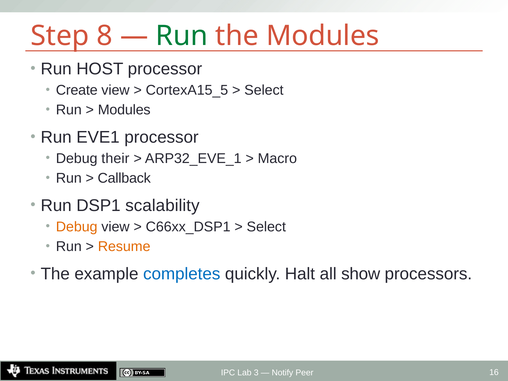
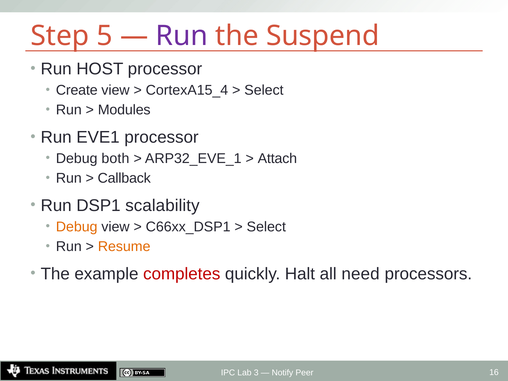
8: 8 -> 5 (105, 36)
Run colour: green -> purple (182, 36)
the Modules: Modules -> Suspend (323, 36)
CortexA15_5: CortexA15_5 -> CortexA15_4 (187, 90)
their: their -> both (115, 158)
Macro: Macro -> Attach (277, 158)
completes colour: blue -> red (182, 274)
show: show -> need (361, 274)
